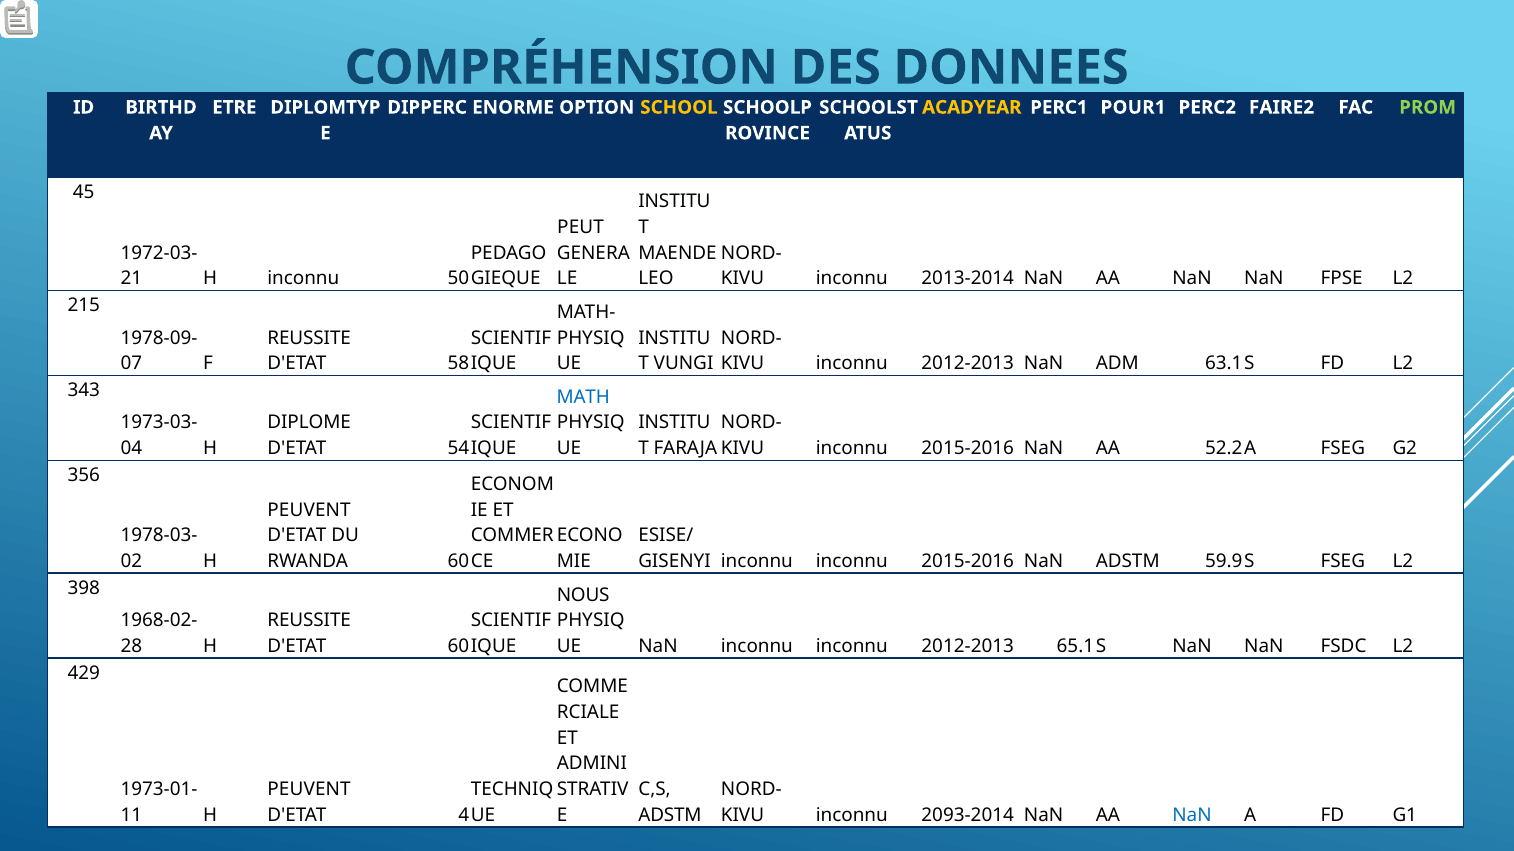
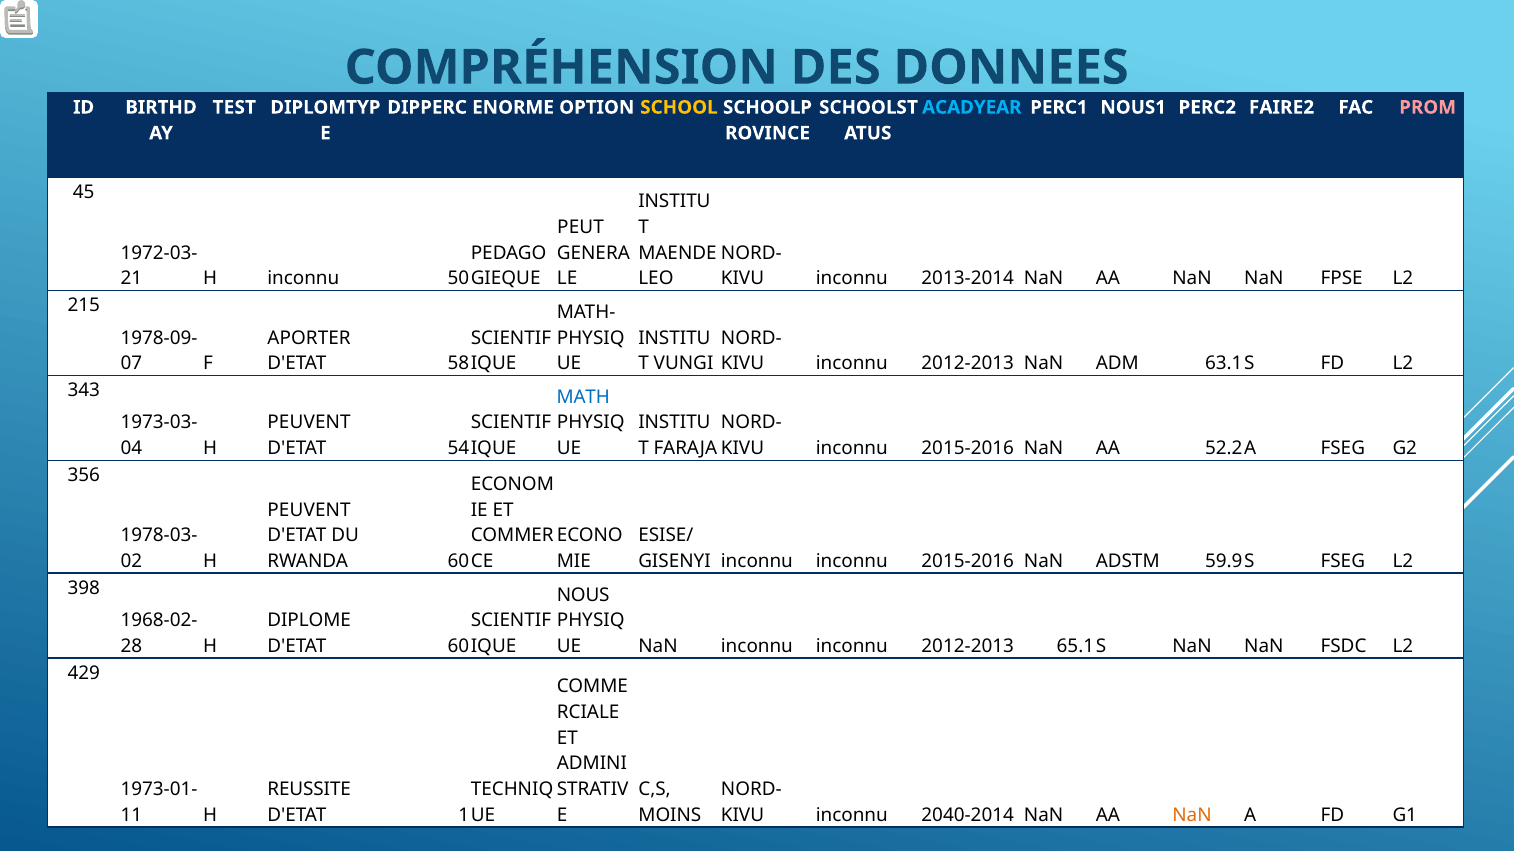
ETRE: ETRE -> TEST (234, 107)
ACADYEAR colour: yellow -> light blue (972, 107)
POUR1: POUR1 -> NOUS1 (1133, 107)
PROM colour: light green -> pink (1428, 107)
REUSSITE: REUSSITE -> APORTER (309, 338)
DIPLOME: DIPLOME -> PEUVENT (309, 423)
REUSSITE: REUSSITE -> DIPLOME (309, 621)
PEUVENT: PEUVENT -> REUSSITE (309, 790)
4: 4 -> 1 (464, 816)
ADSTM: ADSTM -> MOINS (670, 816)
2093-2014: 2093-2014 -> 2040-2014 (968, 816)
NaN colour: blue -> orange (1192, 816)
